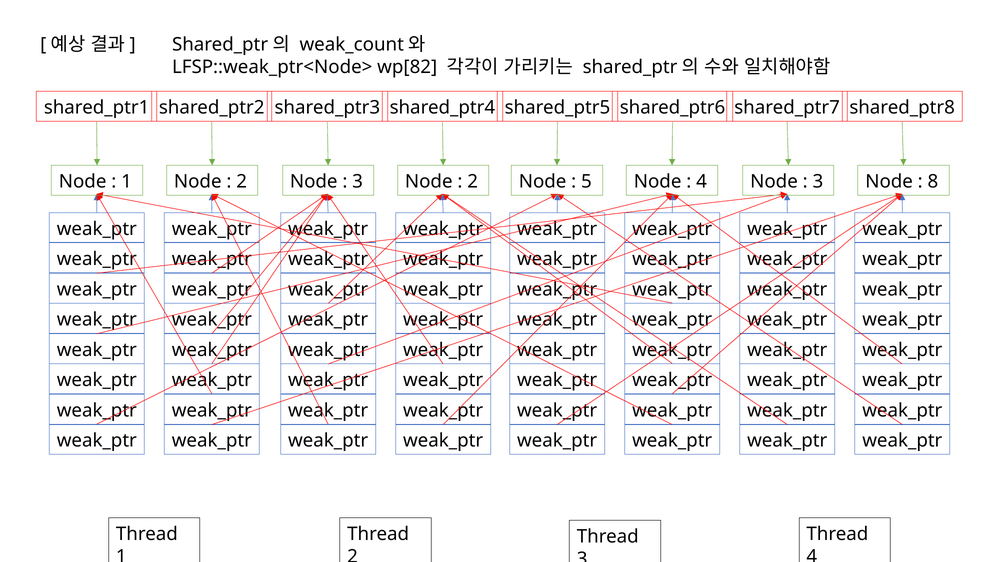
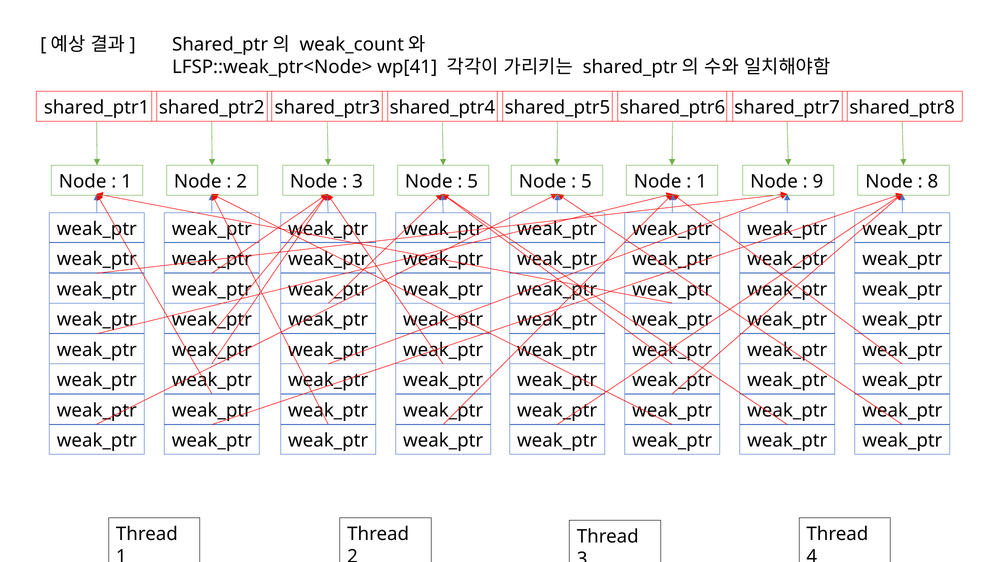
wp[82: wp[82 -> wp[41 (407, 67)
2: 2 -> 5 (473, 182)
4: 4 -> 1 (702, 182)
3: 3 -> 9 (818, 182)
